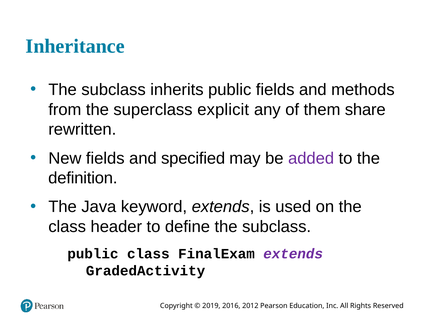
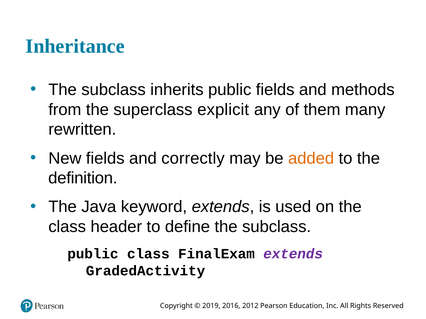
share: share -> many (365, 110)
specified: specified -> correctly (193, 158)
added colour: purple -> orange (311, 158)
